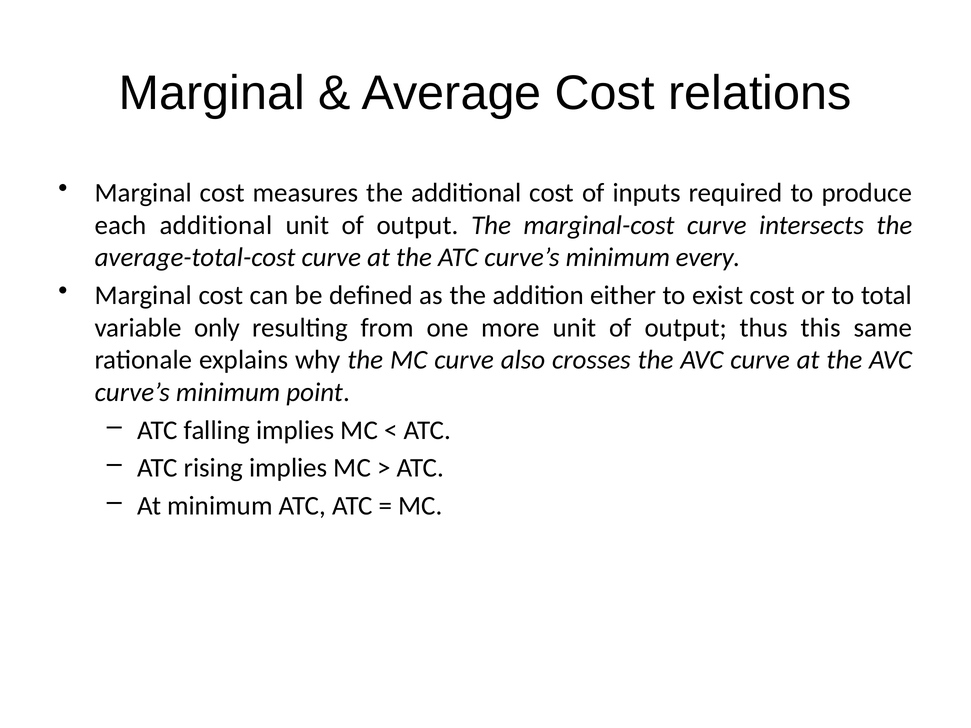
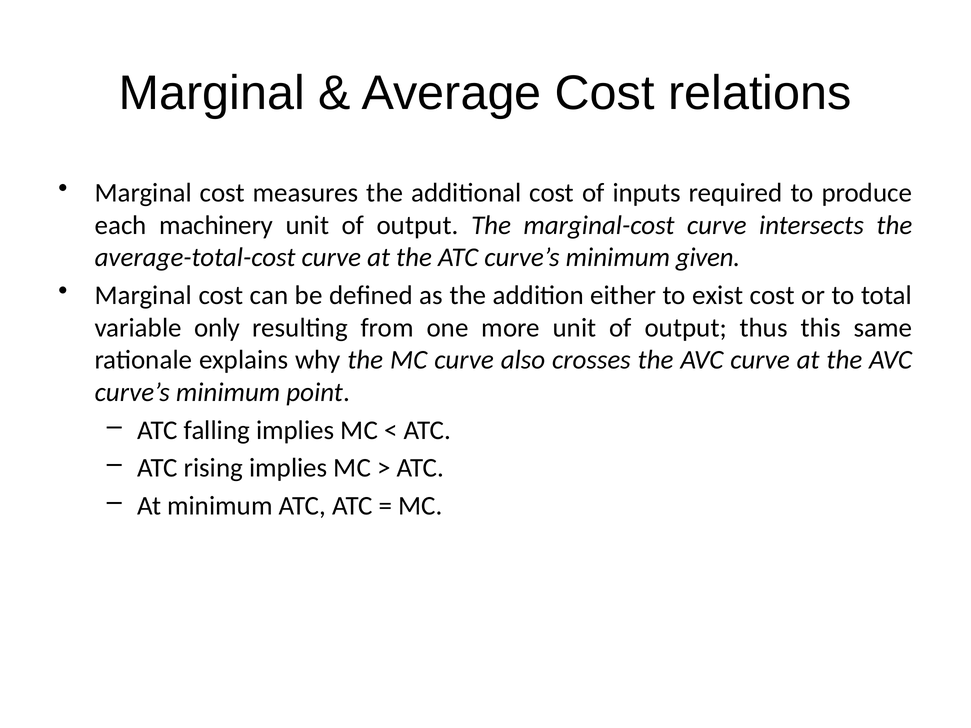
each additional: additional -> machinery (216, 225)
every: every -> given (708, 258)
